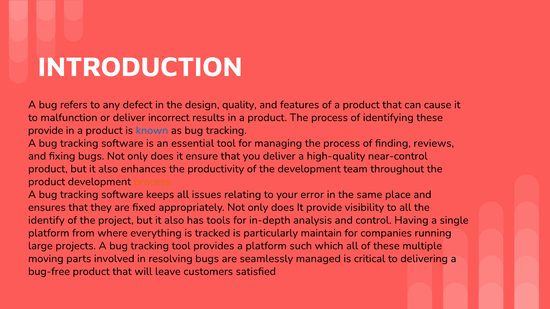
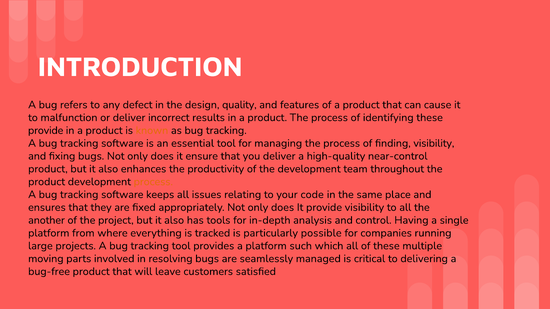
known colour: blue -> orange (152, 131)
finding reviews: reviews -> visibility (434, 143)
error: error -> code (312, 195)
identify: identify -> another (46, 220)
maintain: maintain -> possible (321, 233)
